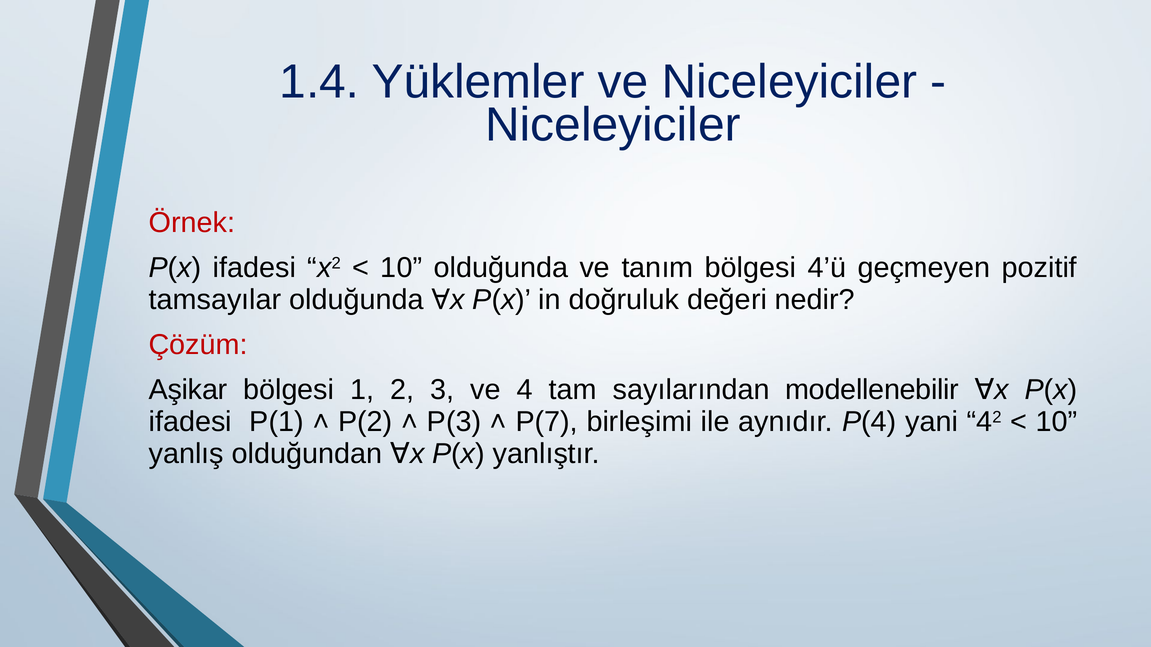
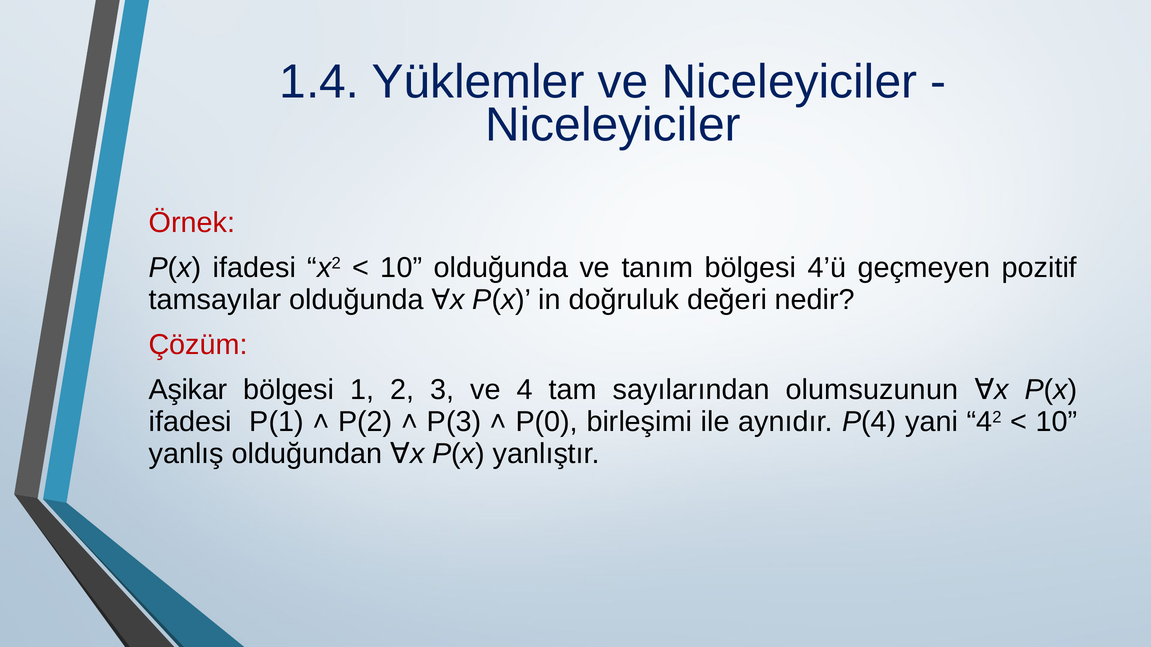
modellenebilir: modellenebilir -> olumsuzunun (872, 390)
P(7: P(7 -> P(0 (547, 422)
